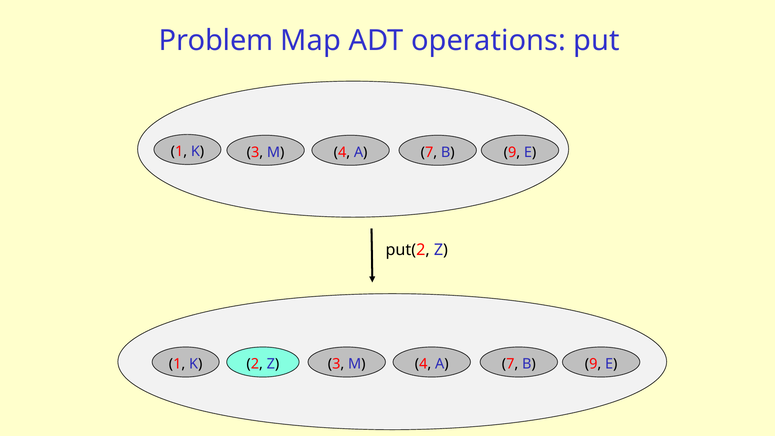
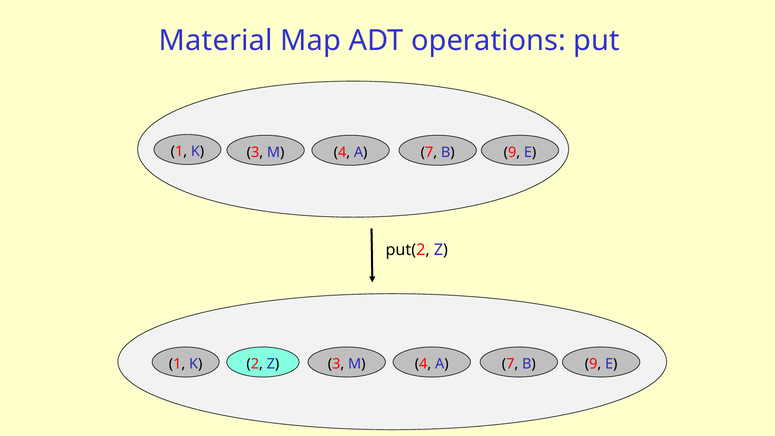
Problem: Problem -> Material (216, 41)
